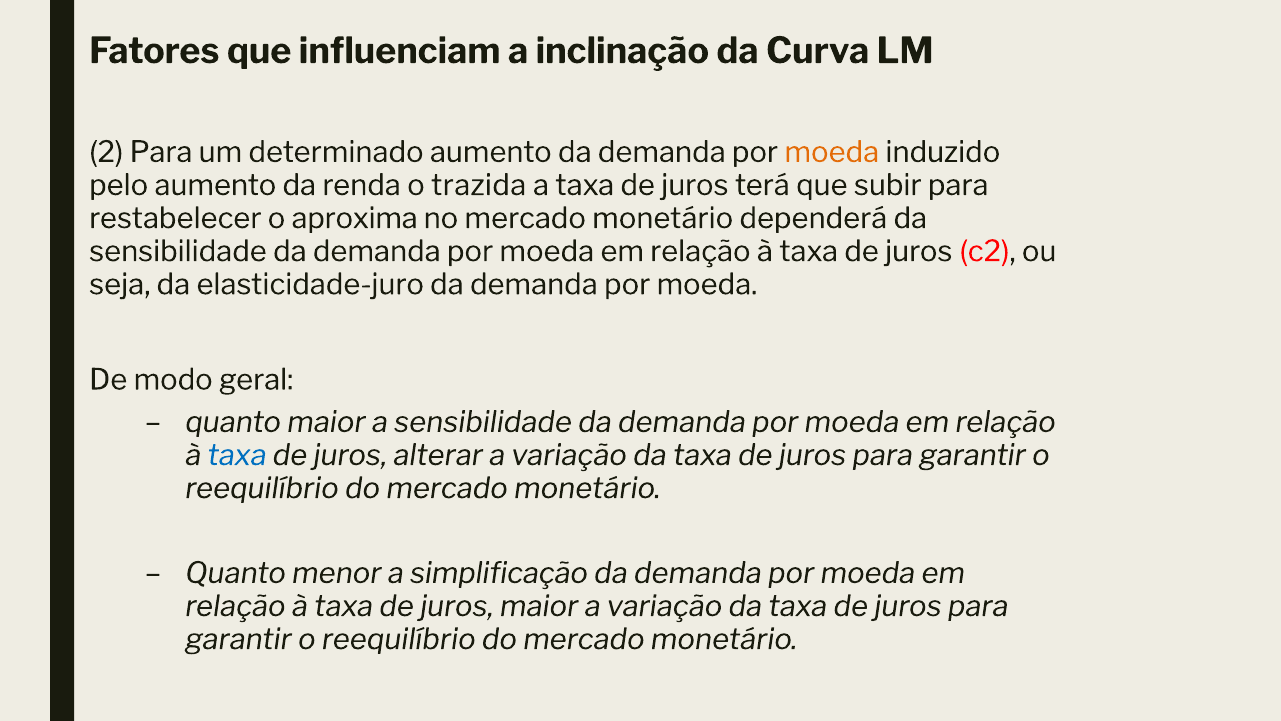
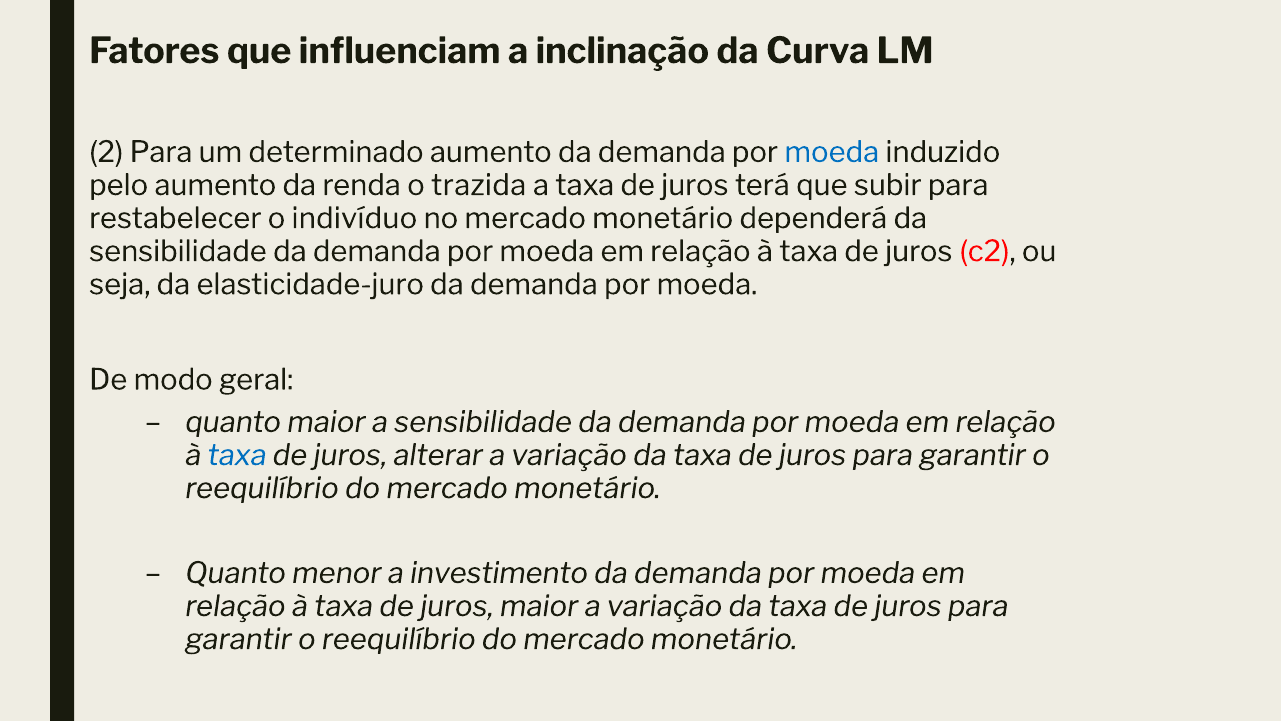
moeda colour: orange -> blue (832, 152)
aproxima: aproxima -> indivíduo (354, 218)
simplificação: simplificação -> investimento (499, 573)
